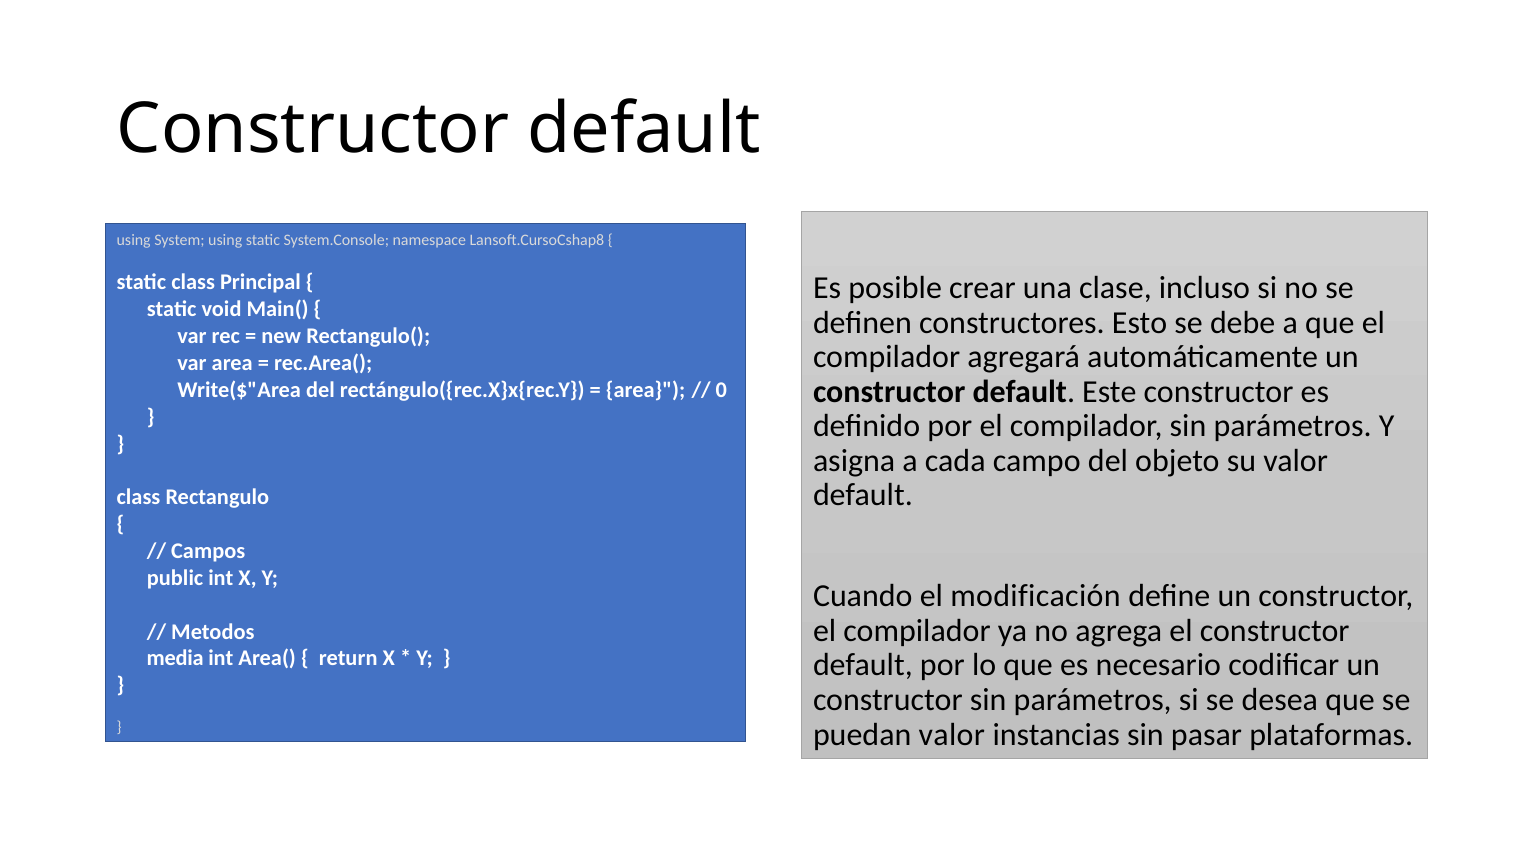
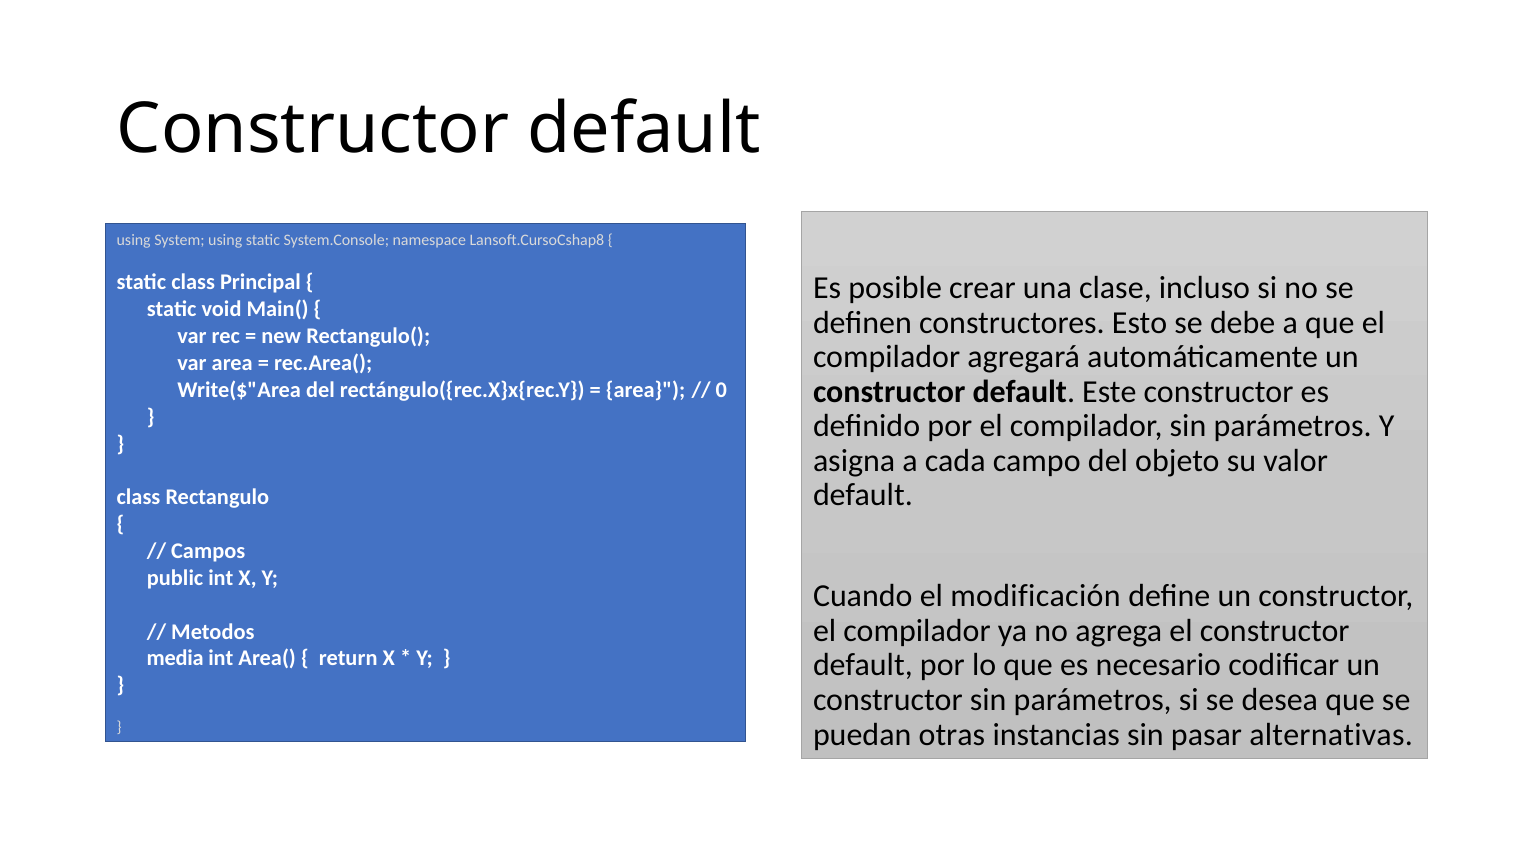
puedan valor: valor -> otras (952, 734)
plataformas: plataformas -> alternativas (1331, 734)
